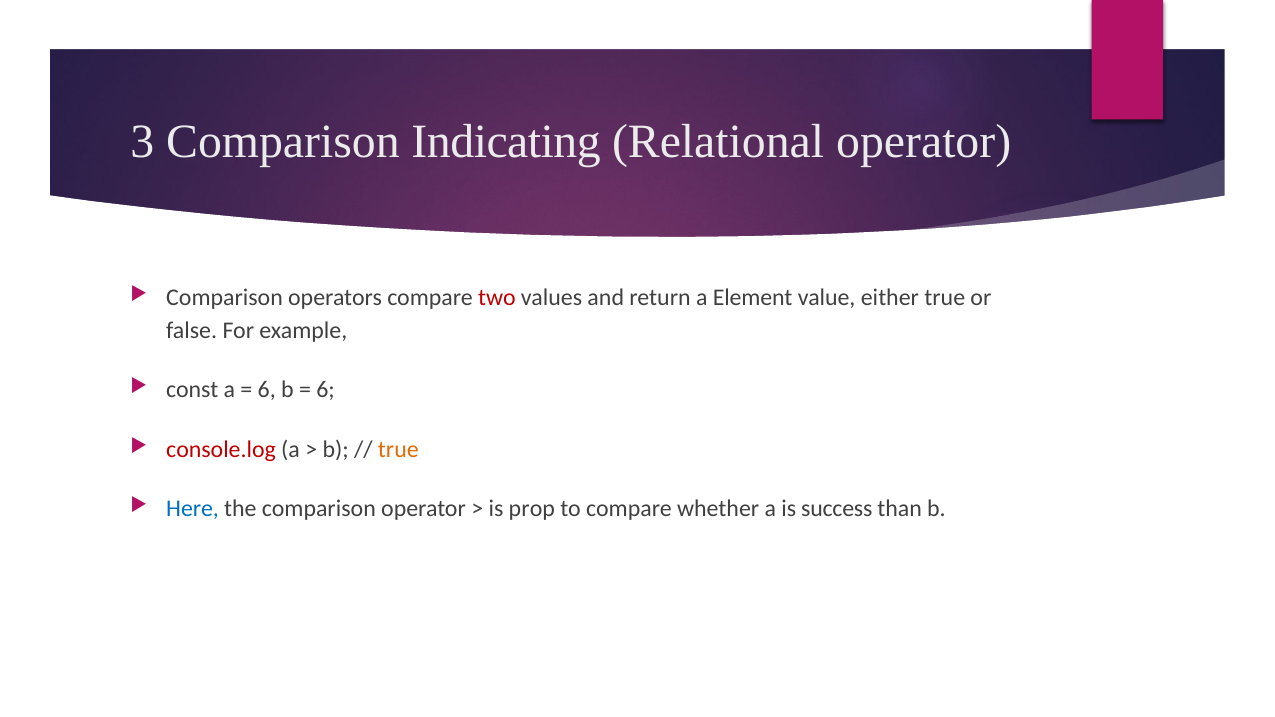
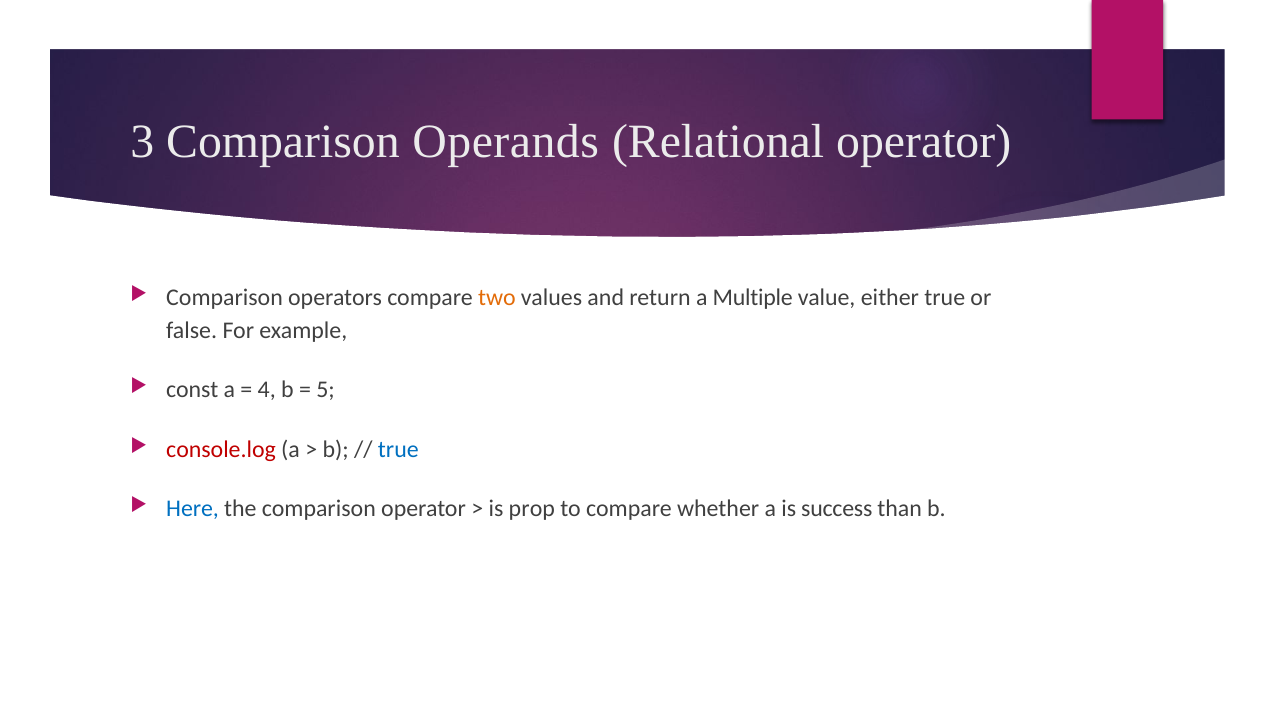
Indicating: Indicating -> Operands (506, 142)
two colour: red -> orange (497, 297)
Element: Element -> Multiple (753, 297)
6: 6 -> 4 (267, 390)
6: 6 -> 5 (326, 390)
true colour: orange -> blue (398, 449)
